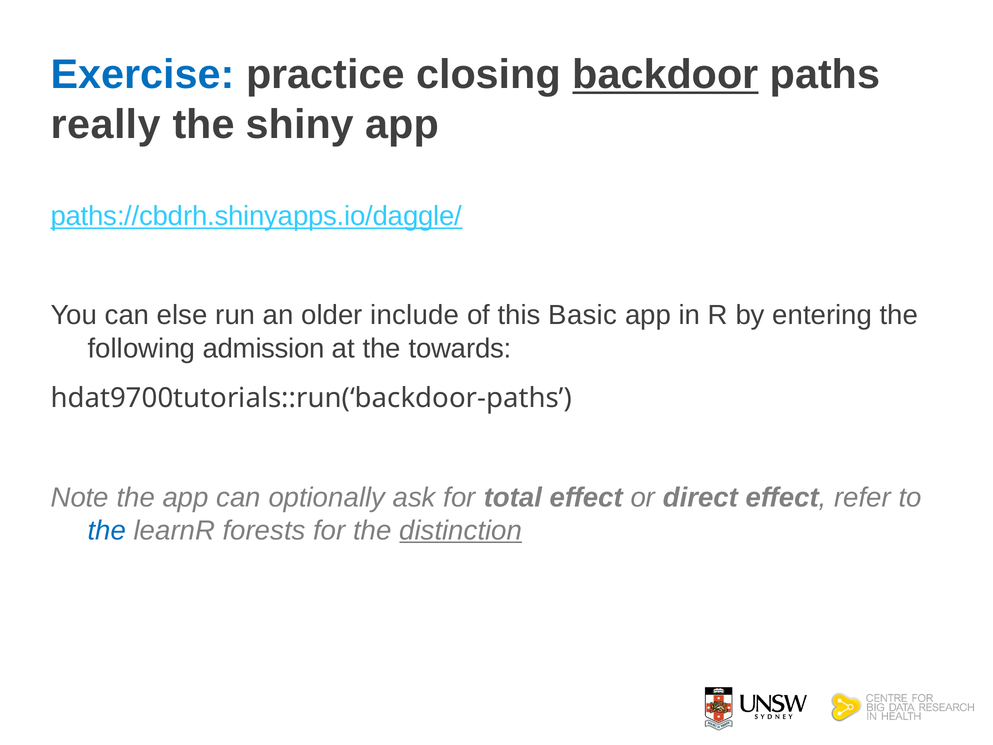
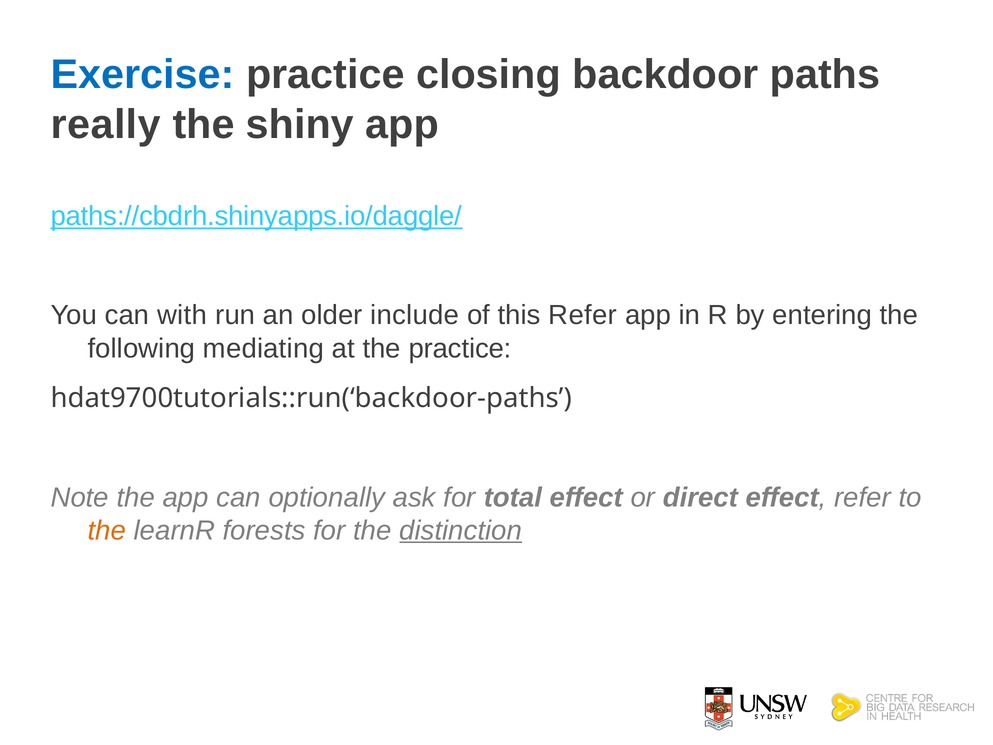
backdoor underline: present -> none (665, 75)
else: else -> with (182, 315)
this Basic: Basic -> Refer (583, 315)
admission: admission -> mediating (263, 348)
the towards: towards -> practice (460, 348)
the colour: blue -> orange (107, 530)
